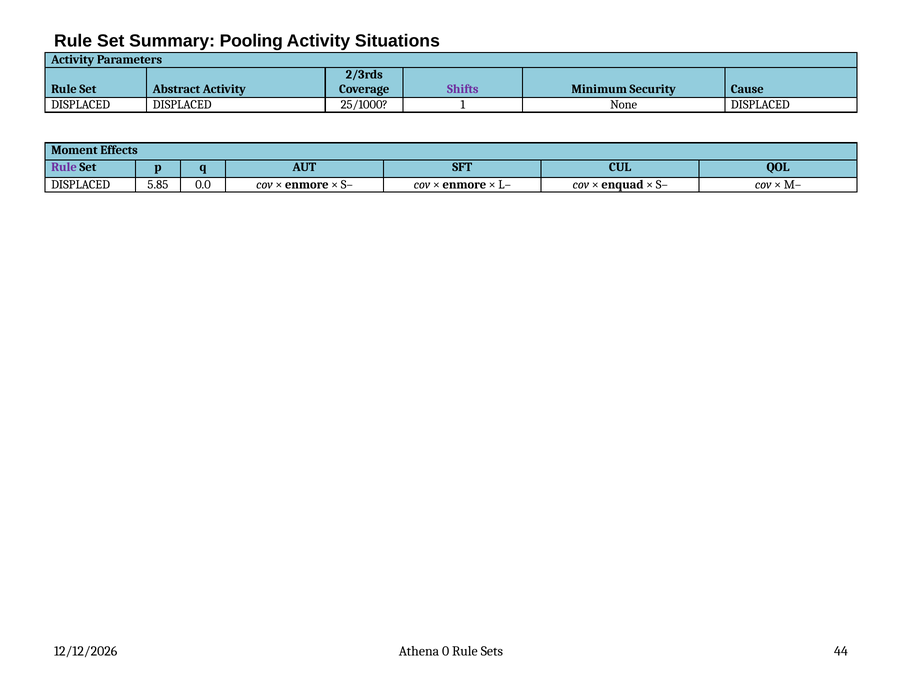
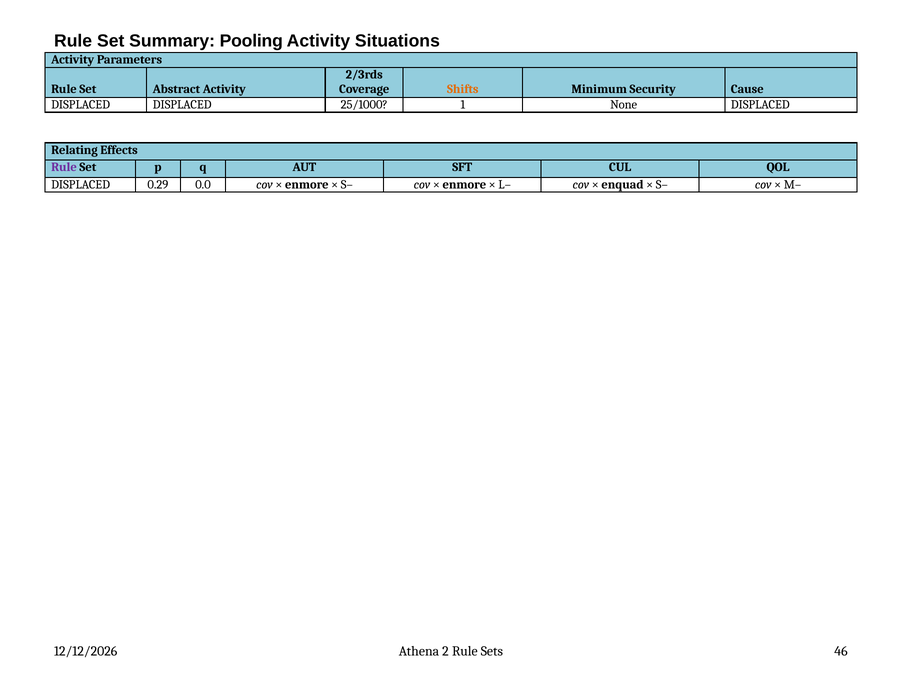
Shifts colour: purple -> orange (463, 89)
Moment: Moment -> Relating (74, 150)
5.85: 5.85 -> 0.29 (158, 185)
0: 0 -> 2 (445, 652)
44: 44 -> 46 (841, 652)
